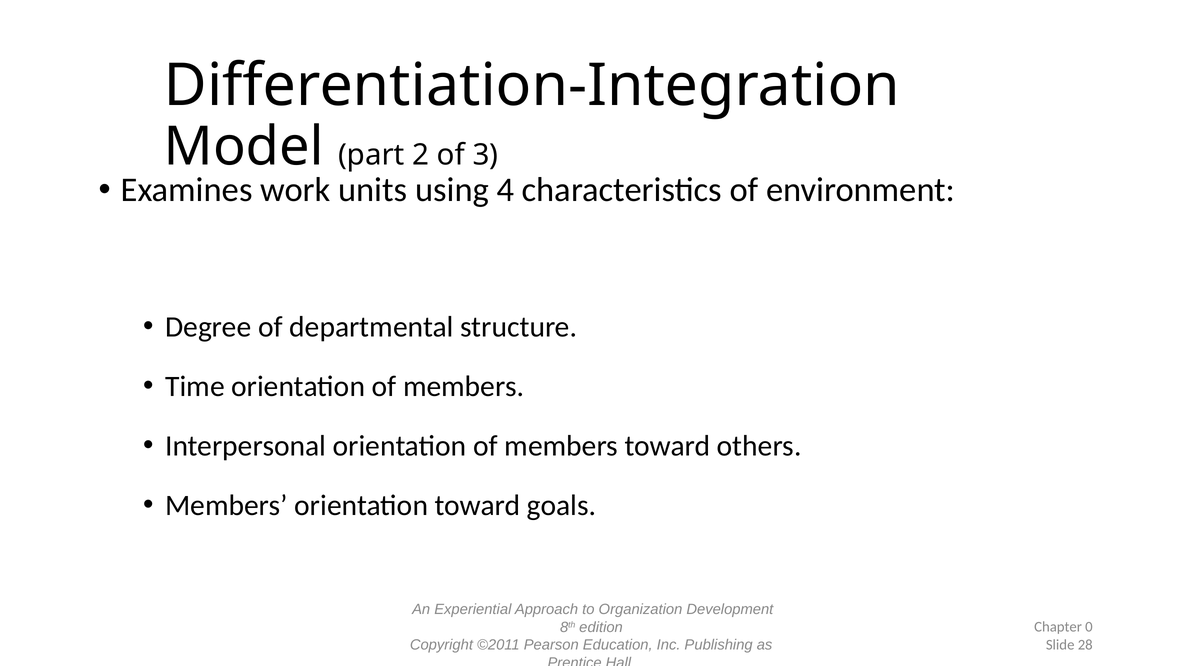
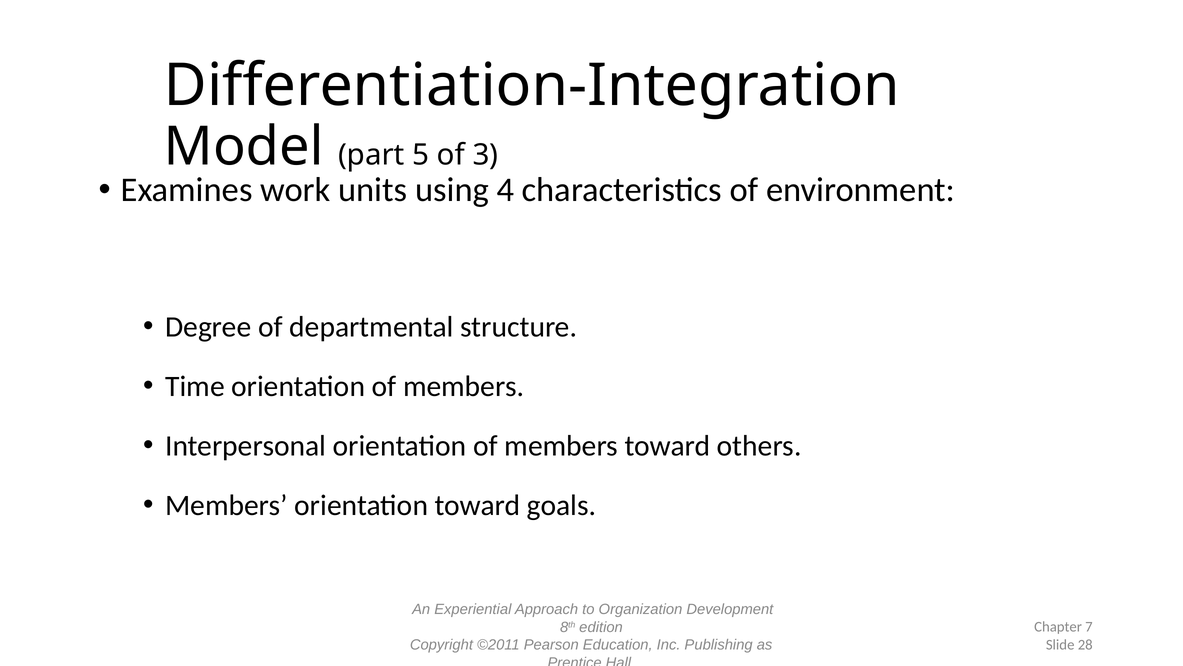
2: 2 -> 5 (421, 155)
0: 0 -> 7 (1089, 626)
